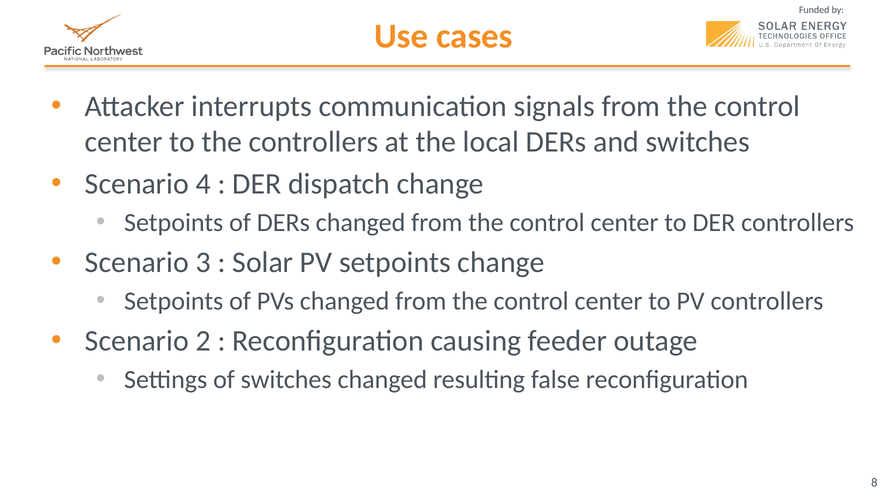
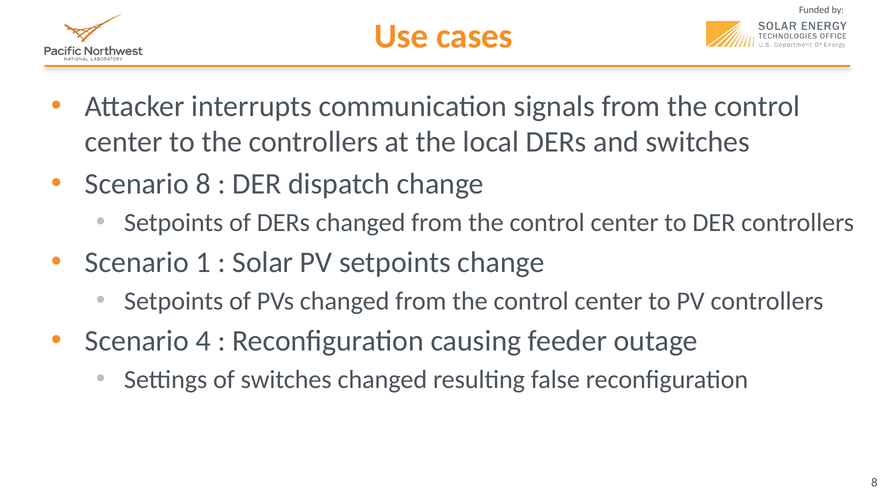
Scenario 4: 4 -> 8 (203, 184)
3: 3 -> 1 (203, 262)
2: 2 -> 4 (203, 340)
